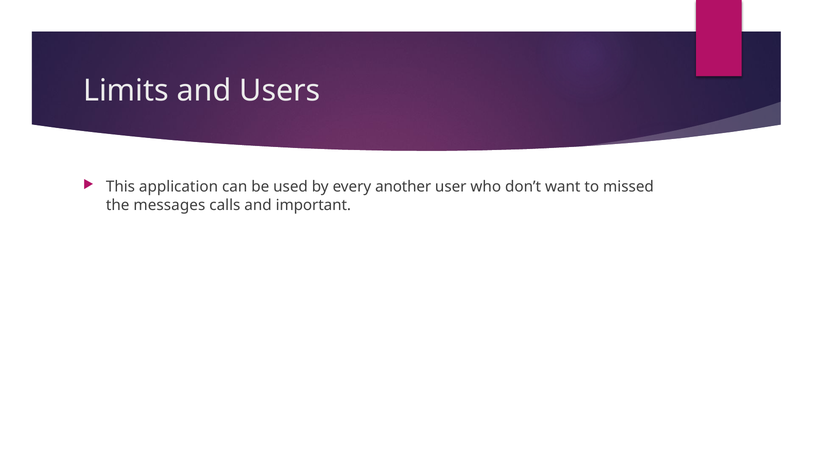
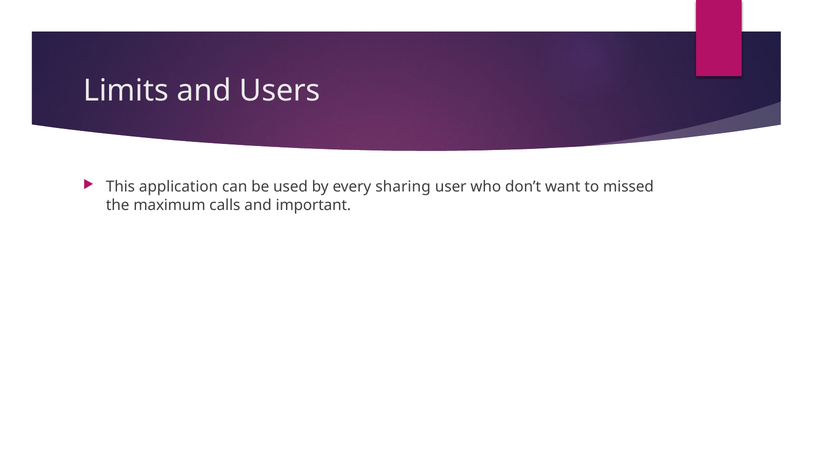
another: another -> sharing (403, 187)
messages: messages -> maximum (169, 205)
